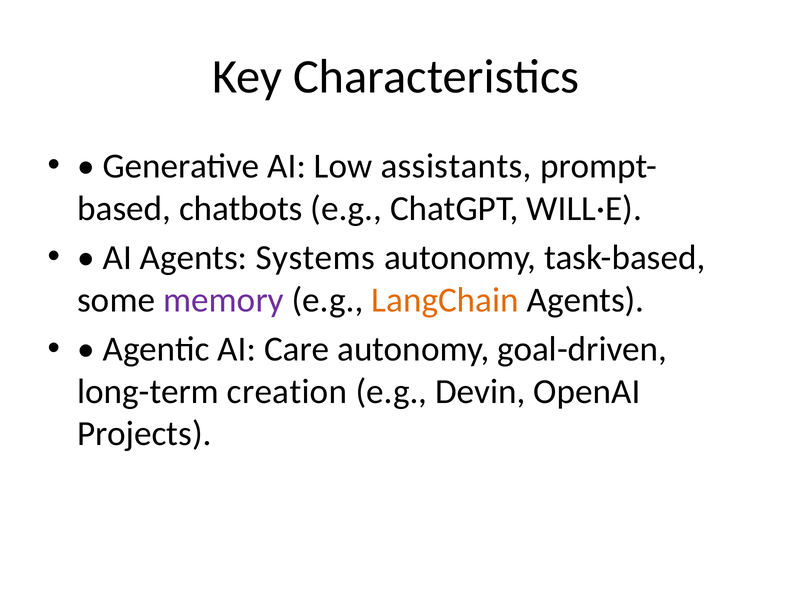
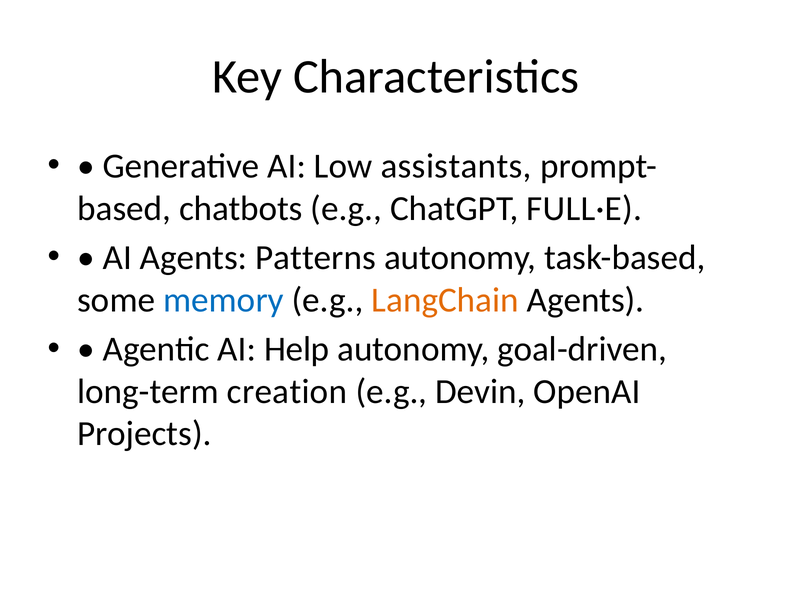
WILL·E: WILL·E -> FULL·E (584, 208)
Systems: Systems -> Patterns (316, 258)
memory colour: purple -> blue (223, 300)
Care: Care -> Help (297, 349)
